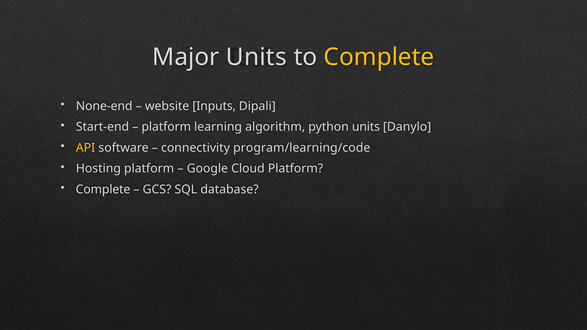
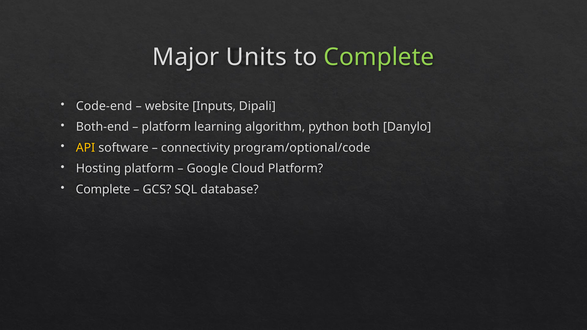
Complete colour: yellow -> light green (379, 57)
None-end: None-end -> Code-end (104, 106)
Start-end: Start-end -> Both-end (102, 127)
python units: units -> both (366, 127)
program/learning/code: program/learning/code -> program/optional/code (302, 148)
